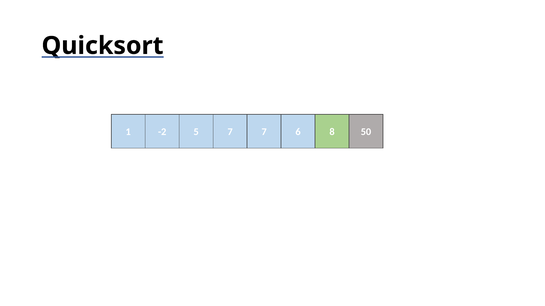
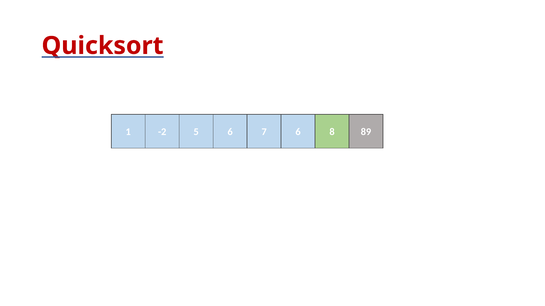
Quicksort colour: black -> red (103, 46)
5 7: 7 -> 6 (230, 132)
50: 50 -> 89 (366, 132)
